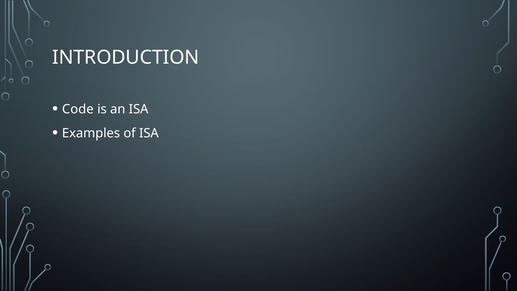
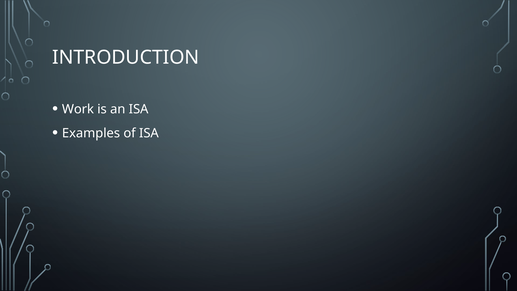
Code: Code -> Work (78, 109)
